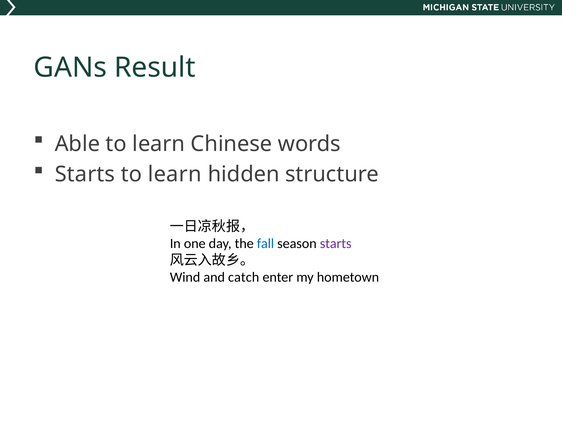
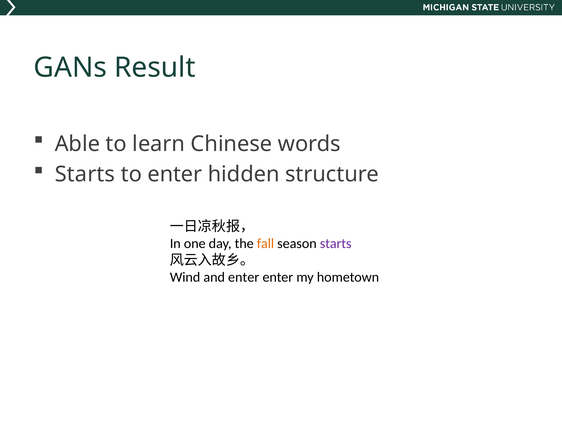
learn: learn -> enter (175, 175)
fall colour: blue -> orange (265, 244)
and catch: catch -> enter (244, 277)
